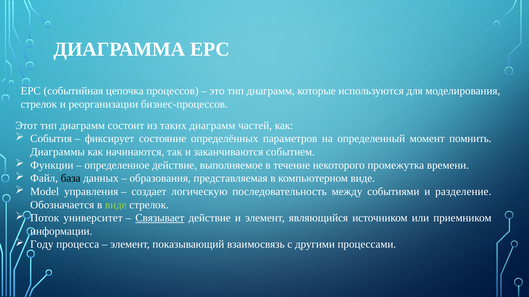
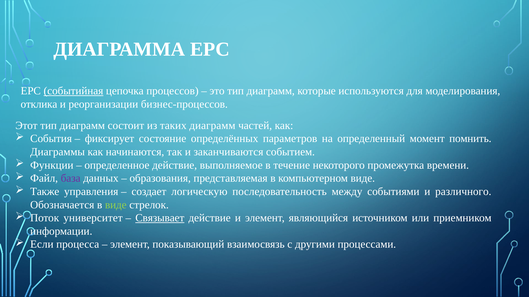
событийная underline: none -> present (73, 91)
стрелок: стрелок -> отклика (39, 104)
база colour: black -> purple (71, 179)
Model: Model -> Также (45, 192)
разделение: разделение -> различного (463, 192)
Году: Году -> Если (42, 245)
